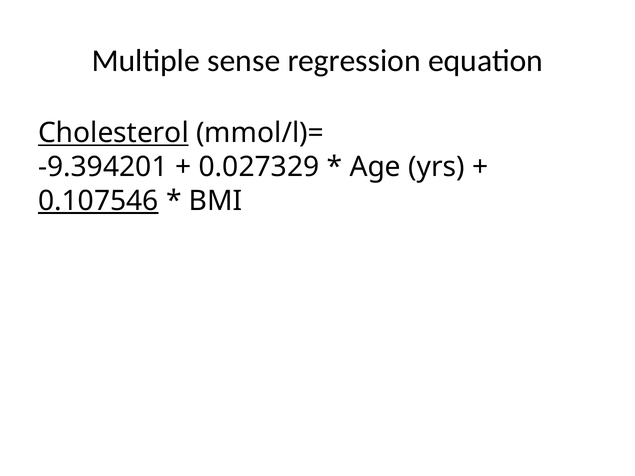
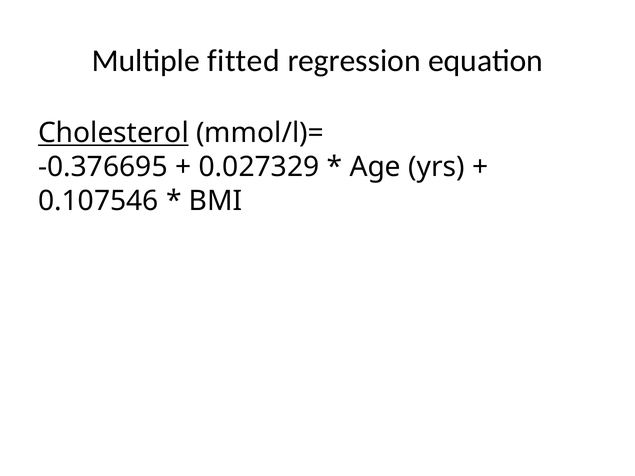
sense: sense -> fitted (244, 61)
-9.394201: -9.394201 -> -0.376695 (103, 167)
0.107546 underline: present -> none (98, 201)
